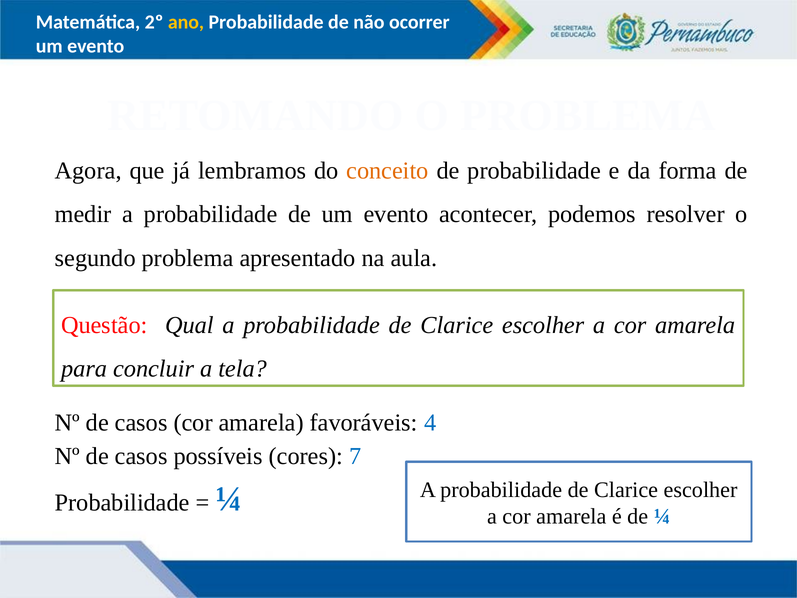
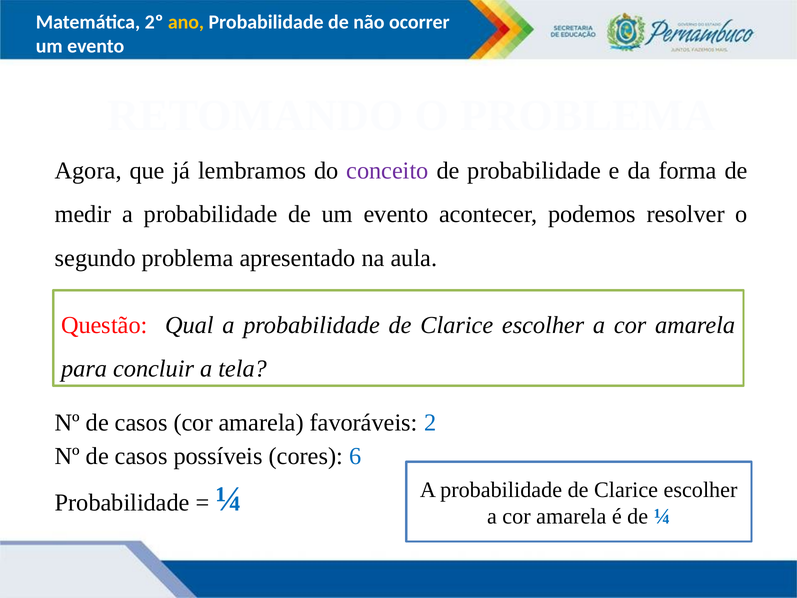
conceito colour: orange -> purple (388, 170)
4: 4 -> 2 (430, 423)
7: 7 -> 6 (355, 456)
